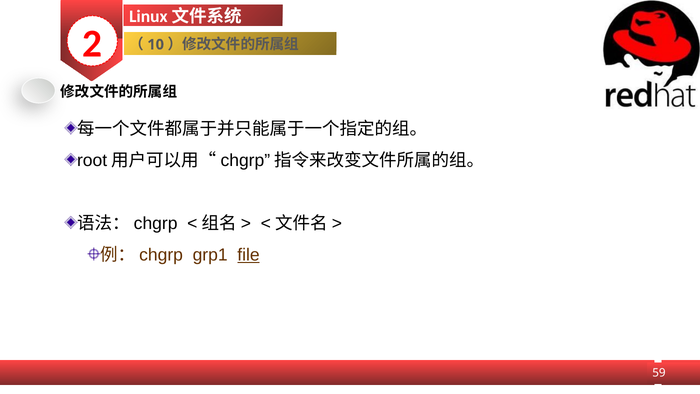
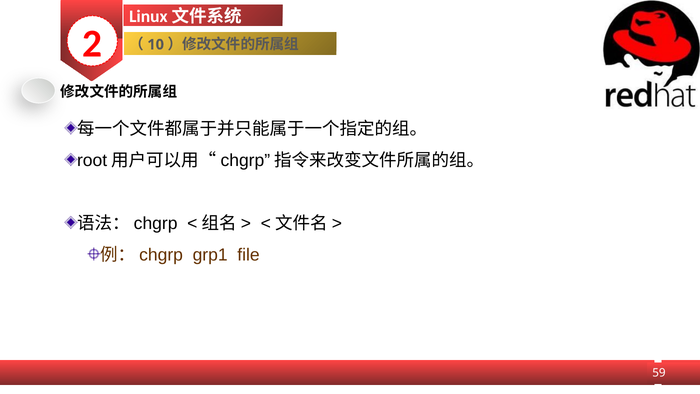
file underline: present -> none (249, 255)
